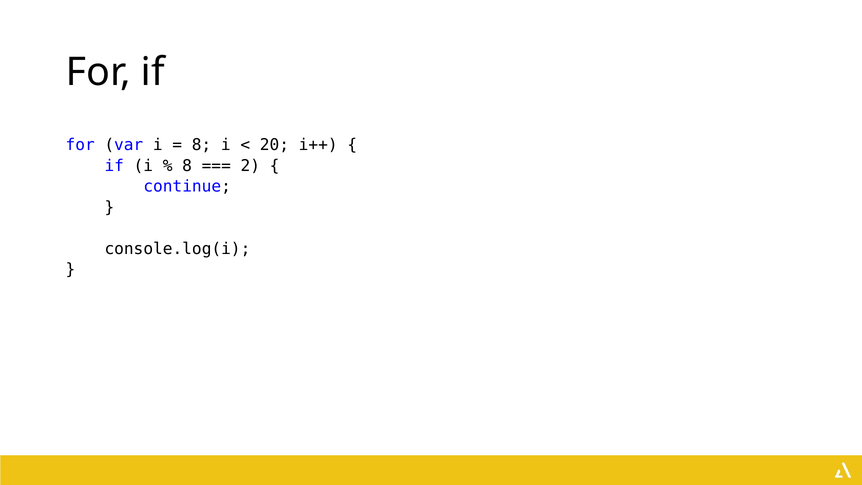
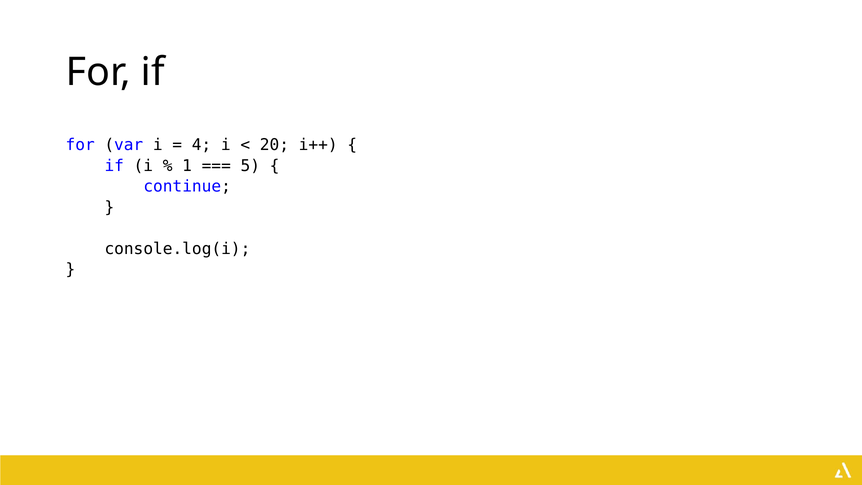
8: 8 -> 4 (201, 145)
8: 8 -> 1 (187, 166)
2: 2 -> 5 (250, 166)
